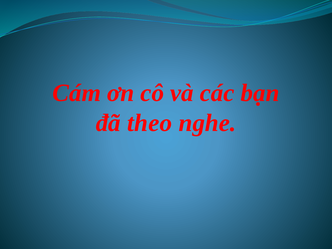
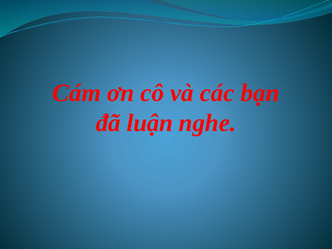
theo: theo -> luận (150, 123)
